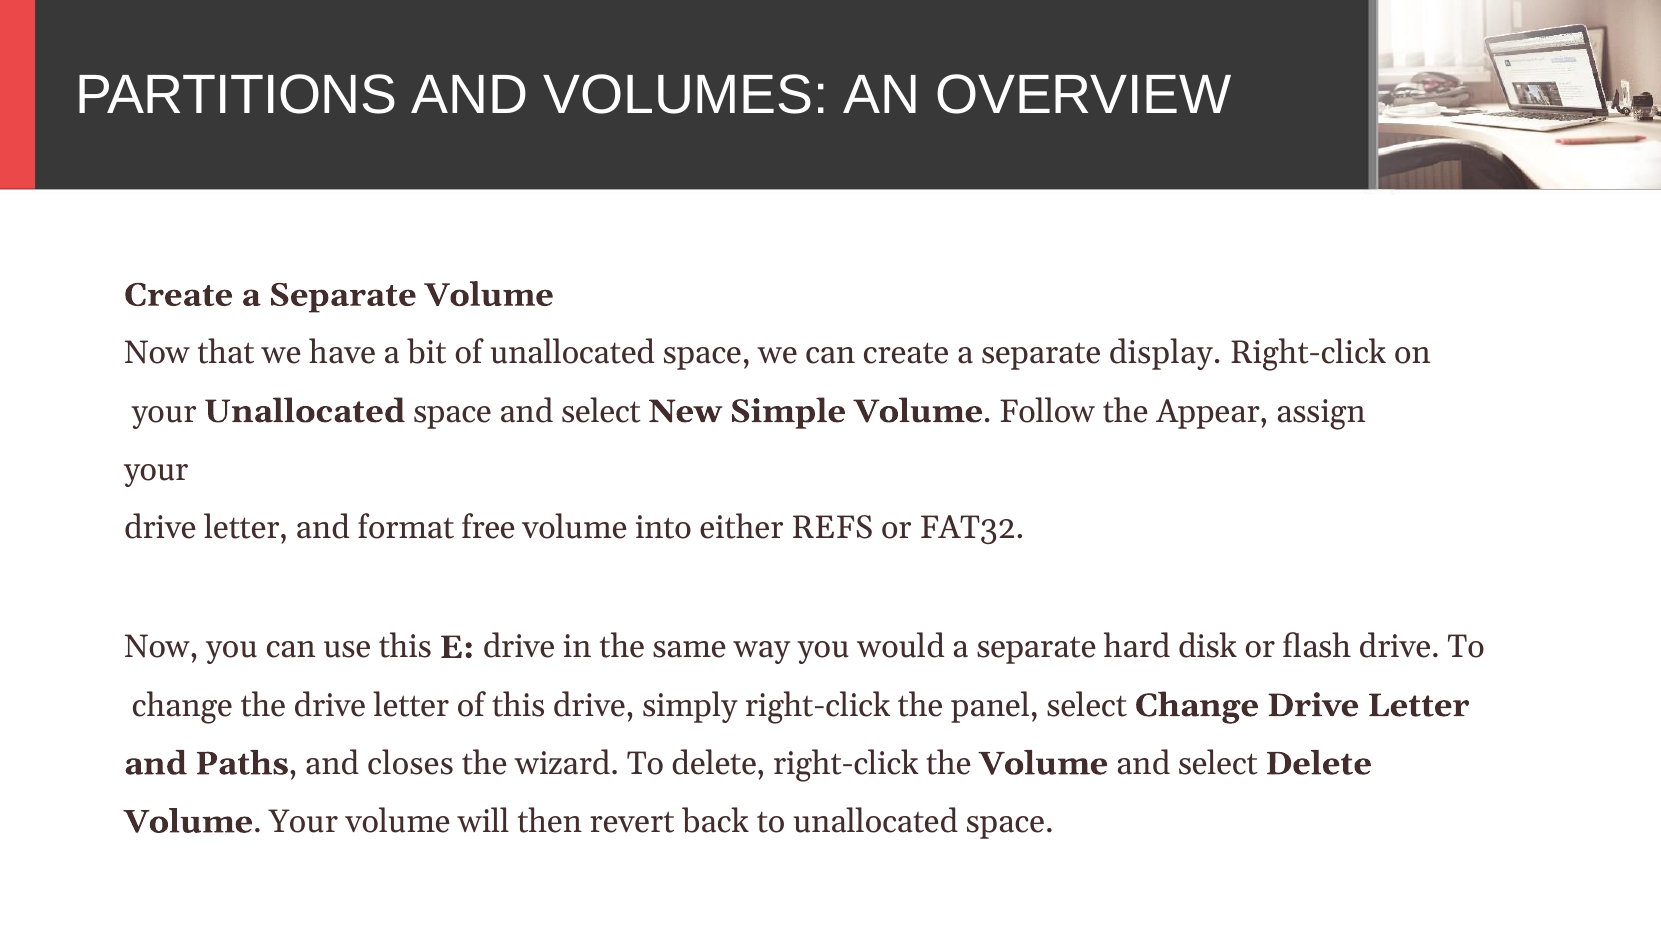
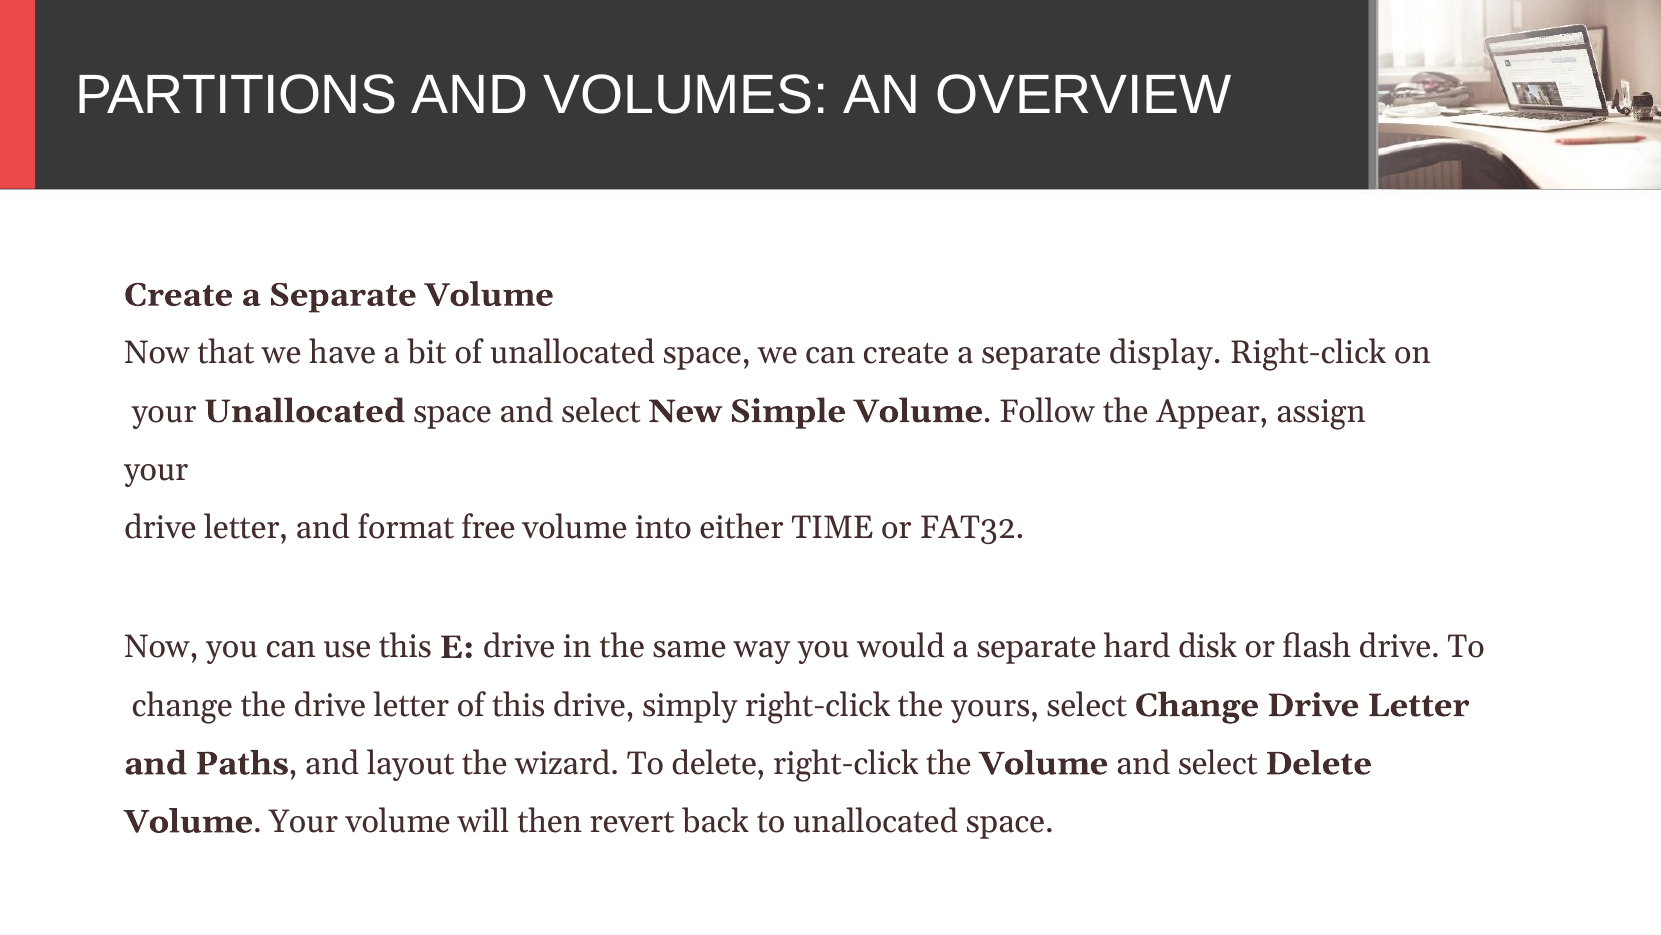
REFS: REFS -> TIME (833, 527)
panel: panel -> yours (995, 705)
closes: closes -> layout (411, 763)
